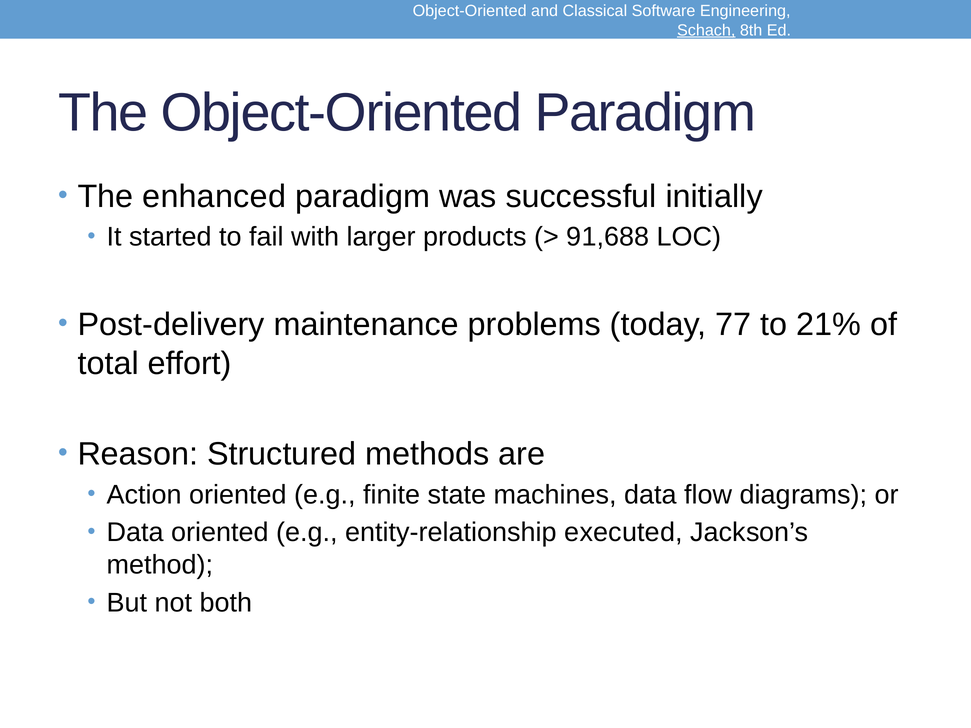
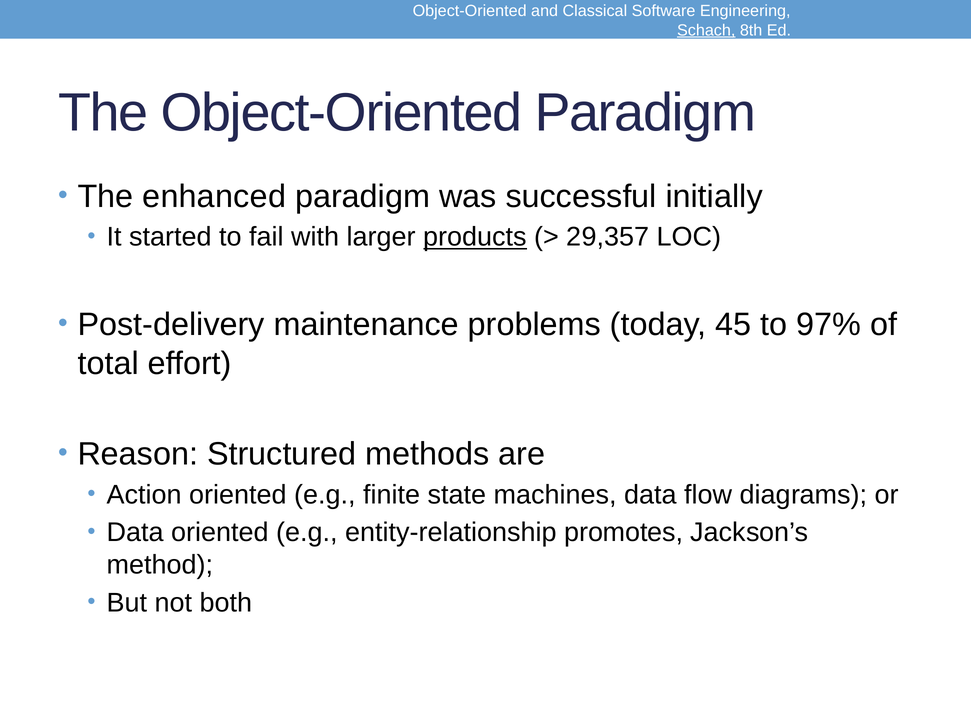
products underline: none -> present (475, 237)
91,688: 91,688 -> 29,357 (608, 237)
77: 77 -> 45 (733, 325)
21%: 21% -> 97% (829, 325)
executed: executed -> promotes (624, 533)
